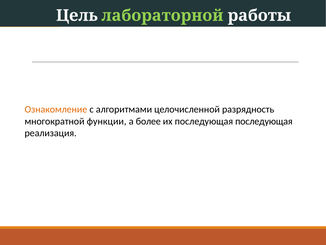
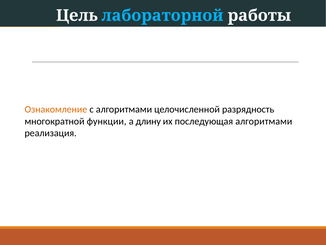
лабораторной colour: light green -> light blue (162, 15)
более: более -> длину (148, 121)
последующая последующая: последующая -> алгоритмами (264, 121)
